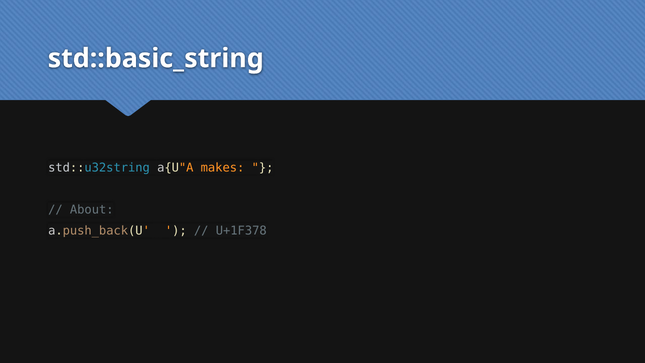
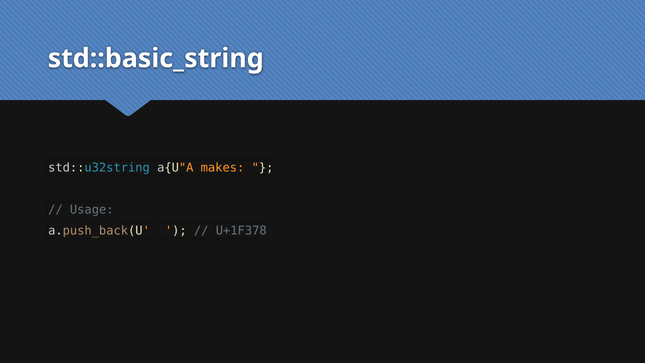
About: About -> Usage (92, 210)
